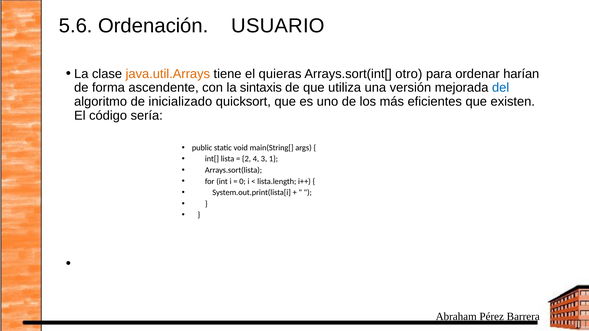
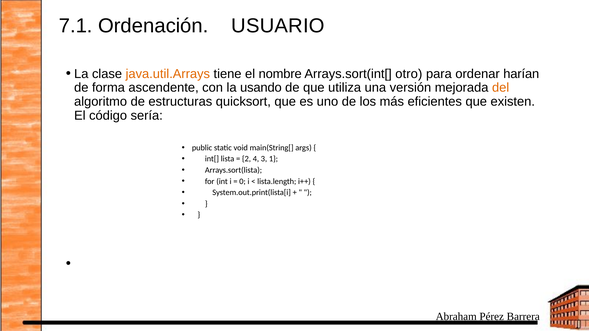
5.6: 5.6 -> 7.1 (76, 26)
quieras: quieras -> nombre (280, 74)
sintaxis: sintaxis -> usando (261, 88)
del colour: blue -> orange (501, 88)
inicializado: inicializado -> estructuras (180, 102)
